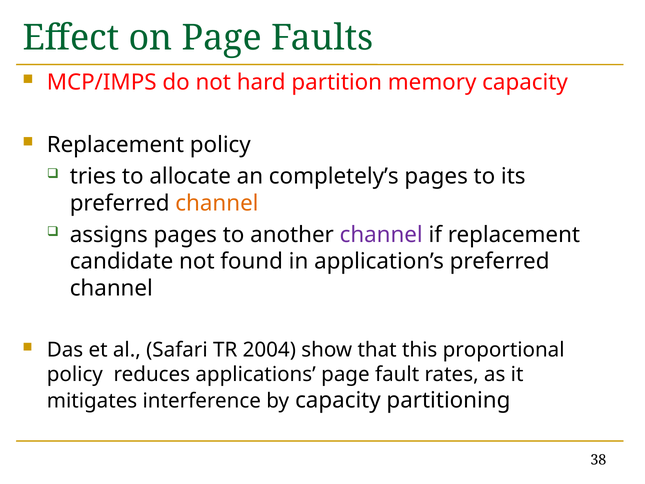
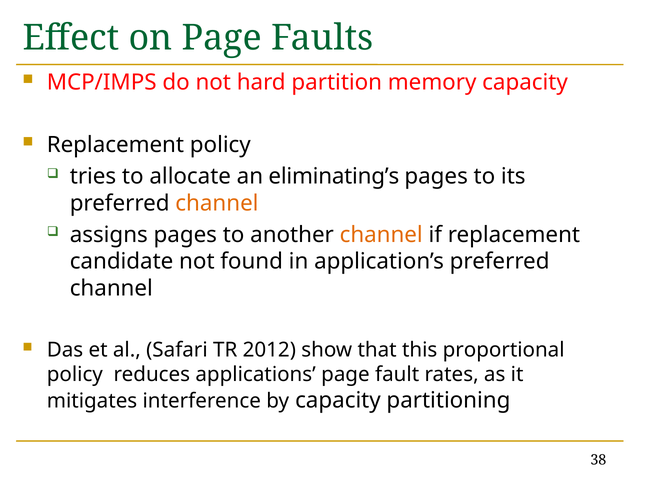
completely’s: completely’s -> eliminating’s (334, 176)
channel colour: purple -> orange (381, 235)
2004: 2004 -> 2012 (269, 350)
